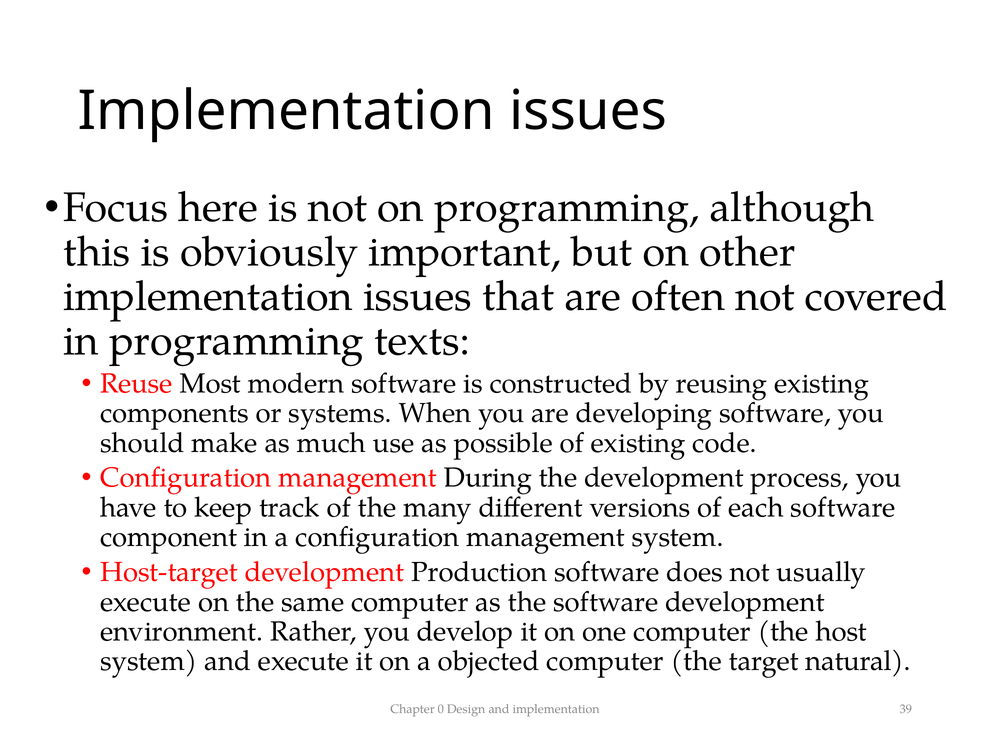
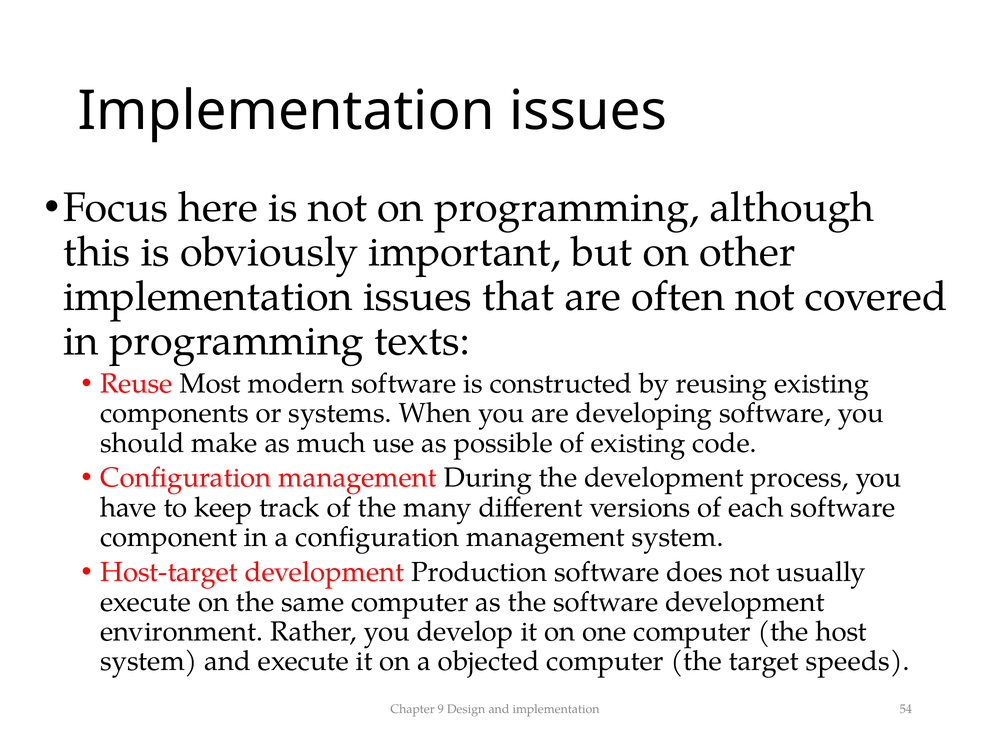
natural: natural -> speeds (858, 661)
0: 0 -> 9 (441, 709)
39: 39 -> 54 (906, 709)
